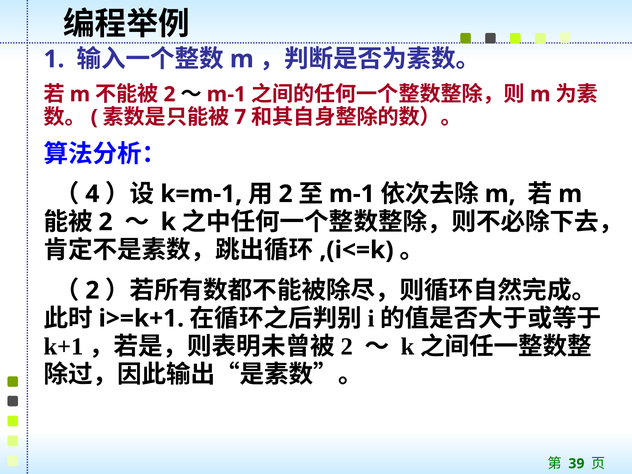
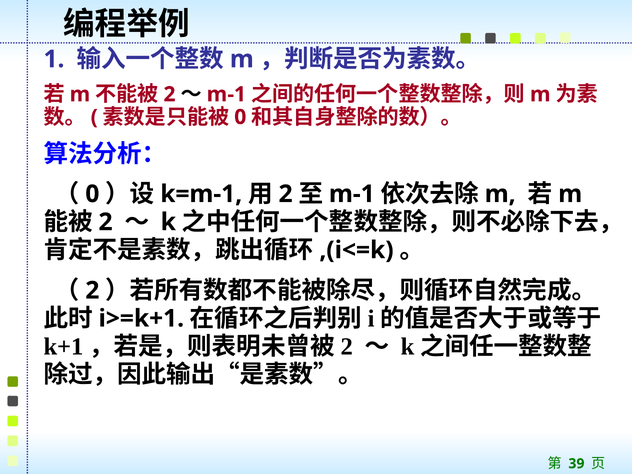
7: 7 -> 0 (240, 117)
4: 4 -> 0 (92, 194)
